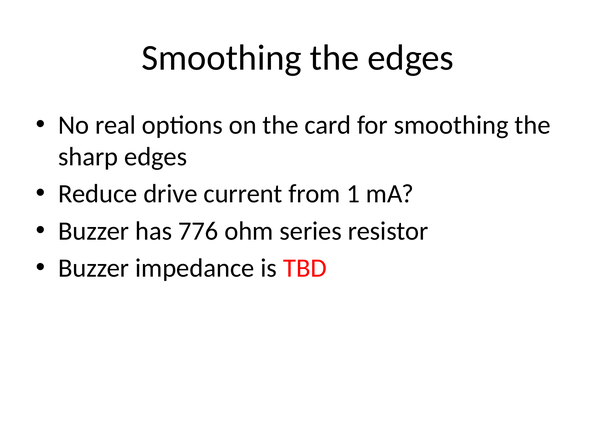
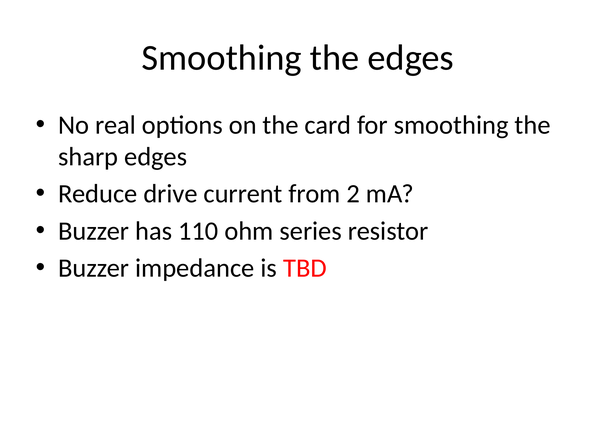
1: 1 -> 2 (353, 194)
776: 776 -> 110 (198, 231)
